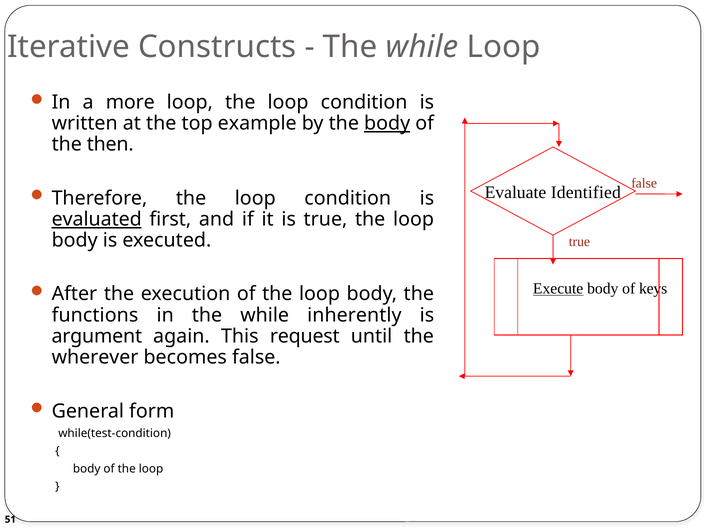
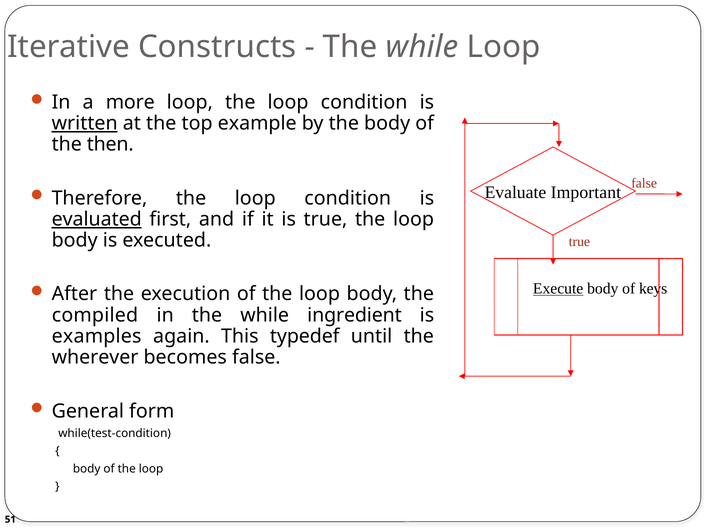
written underline: none -> present (85, 123)
body underline: present -> none (387, 123)
Identified: Identified -> Important (586, 192)
functions: functions -> compiled (95, 315)
inherently: inherently -> ingredient (355, 315)
argument: argument -> examples (97, 337)
request: request -> typedef (305, 337)
